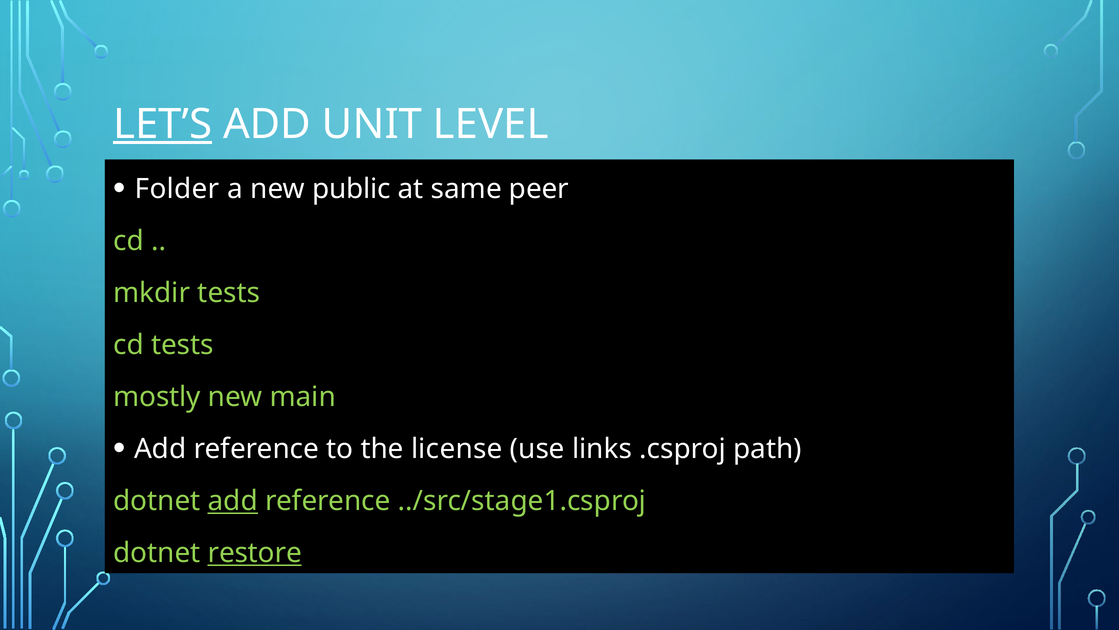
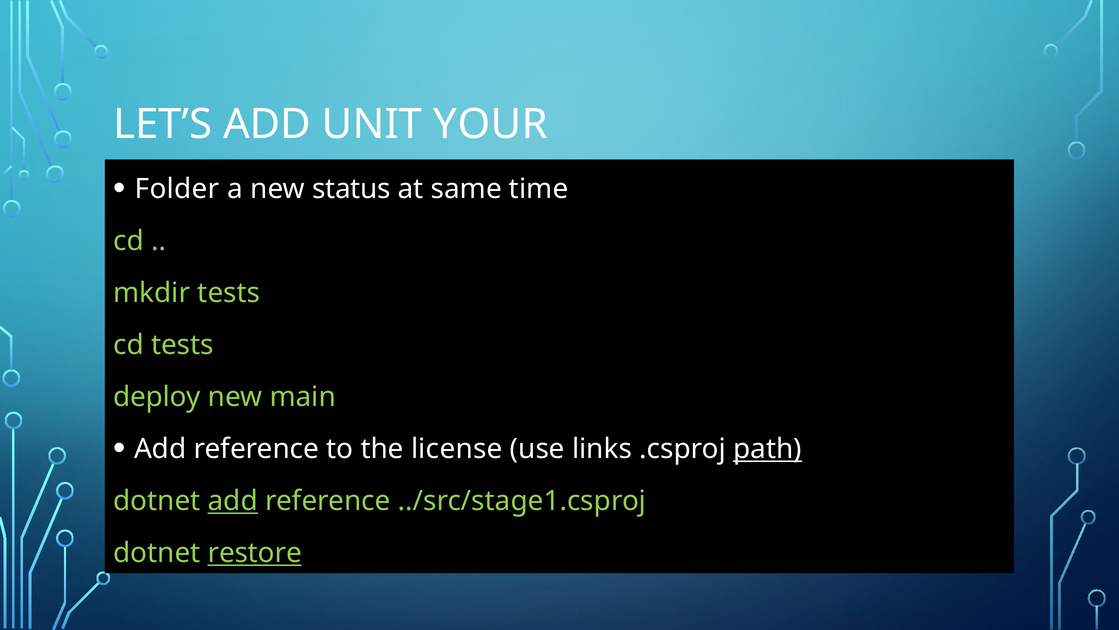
LET’S underline: present -> none (163, 124)
LEVEL: LEVEL -> YOUR (491, 124)
public: public -> status (351, 189)
peer: peer -> time (539, 189)
mostly: mostly -> deploy (157, 397)
path underline: none -> present (767, 449)
